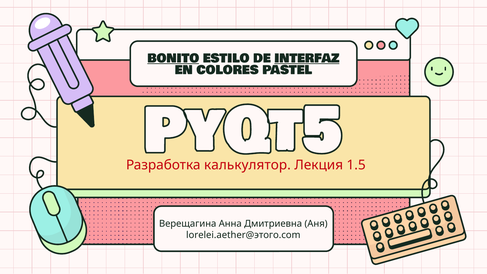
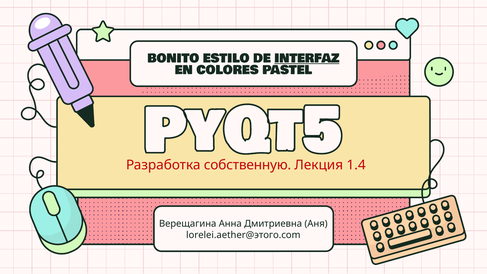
BONITO underline: present -> none (173, 58)
калькулятор: калькулятор -> собственную (248, 165)
1.5: 1.5 -> 1.4 (356, 165)
